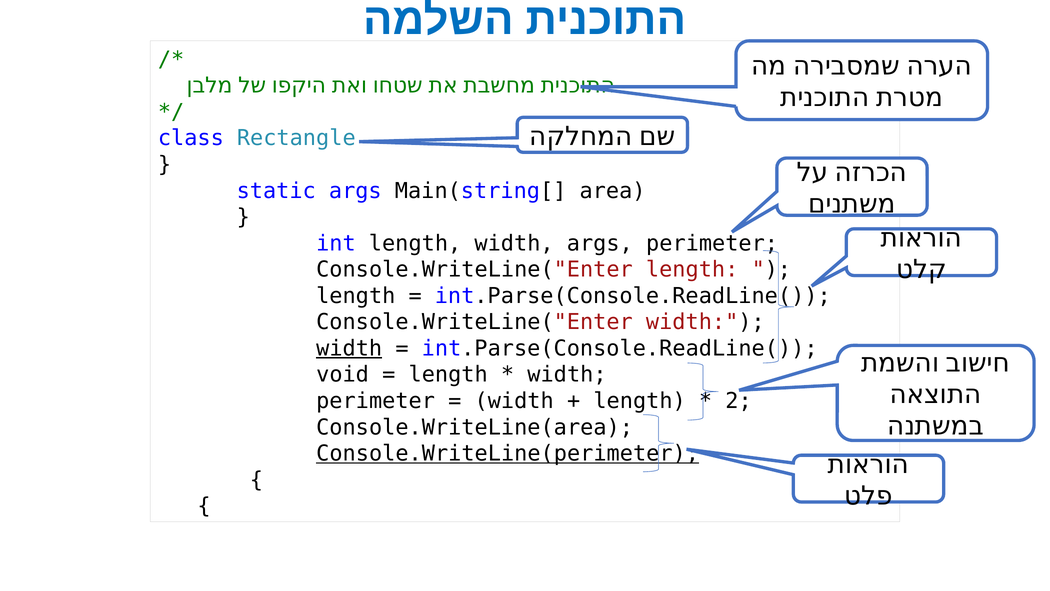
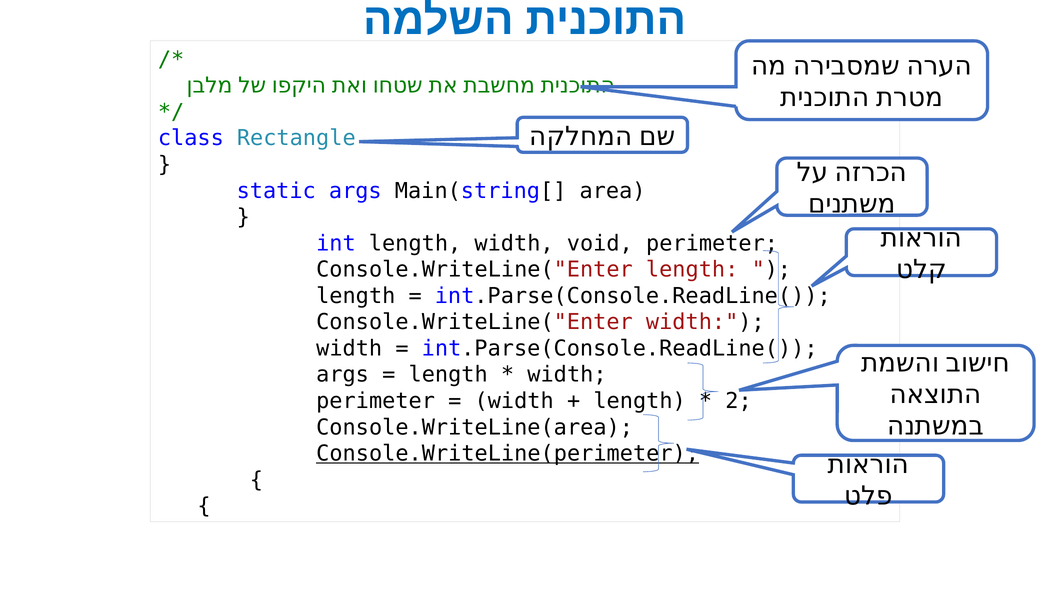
width args: args -> void (600, 243)
width underline: present -> none (349, 348)
void: void -> args (343, 374)
